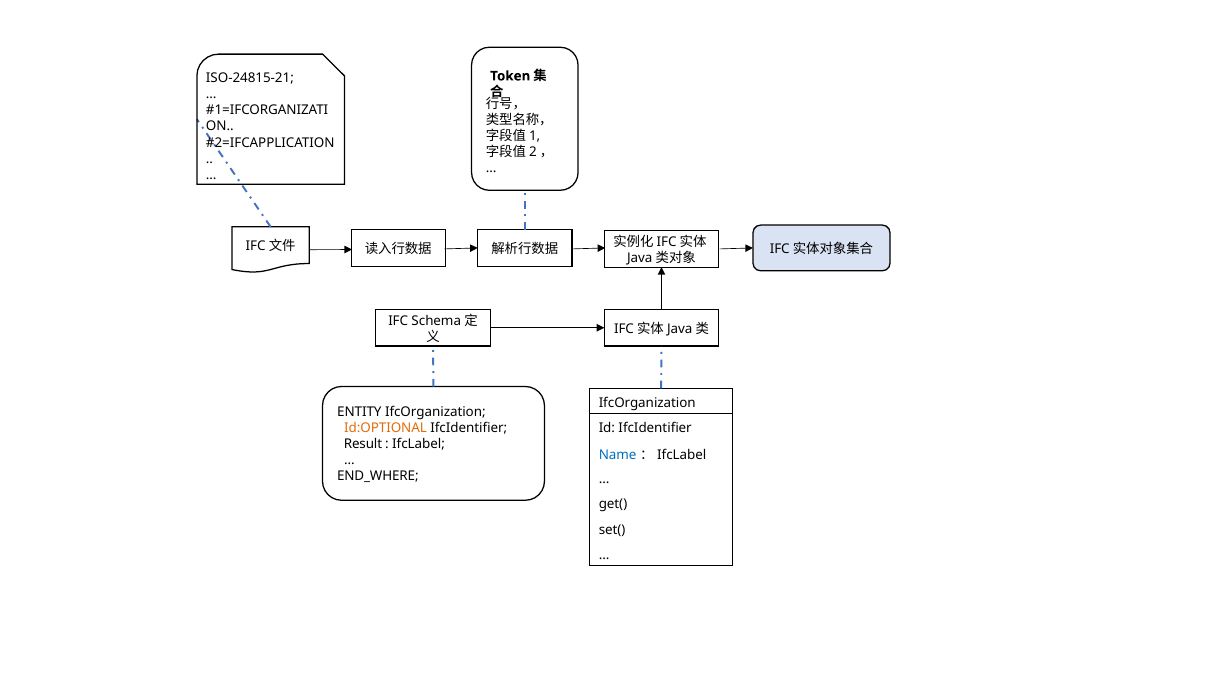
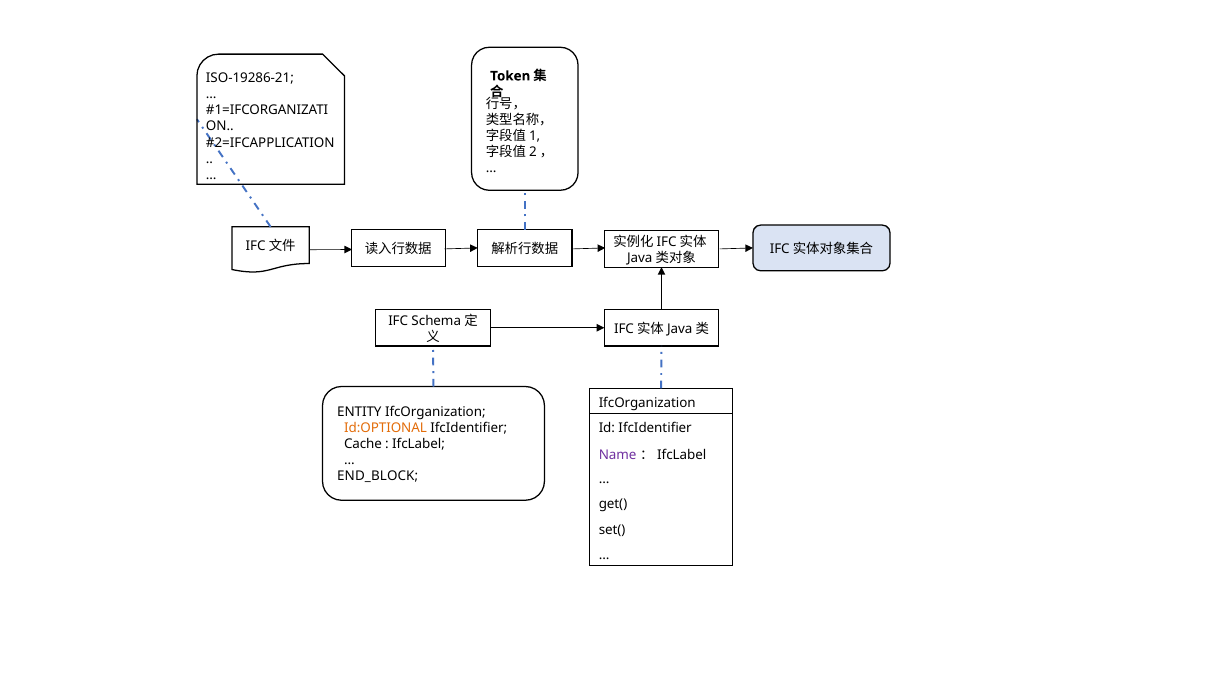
ISO-24815-21: ISO-24815-21 -> ISO-19286-21 (250, 78)
Result: Result -> Cache (363, 445)
Name colour: blue -> purple (618, 455)
END_WHERE: END_WHERE -> END_BLOCK (378, 477)
